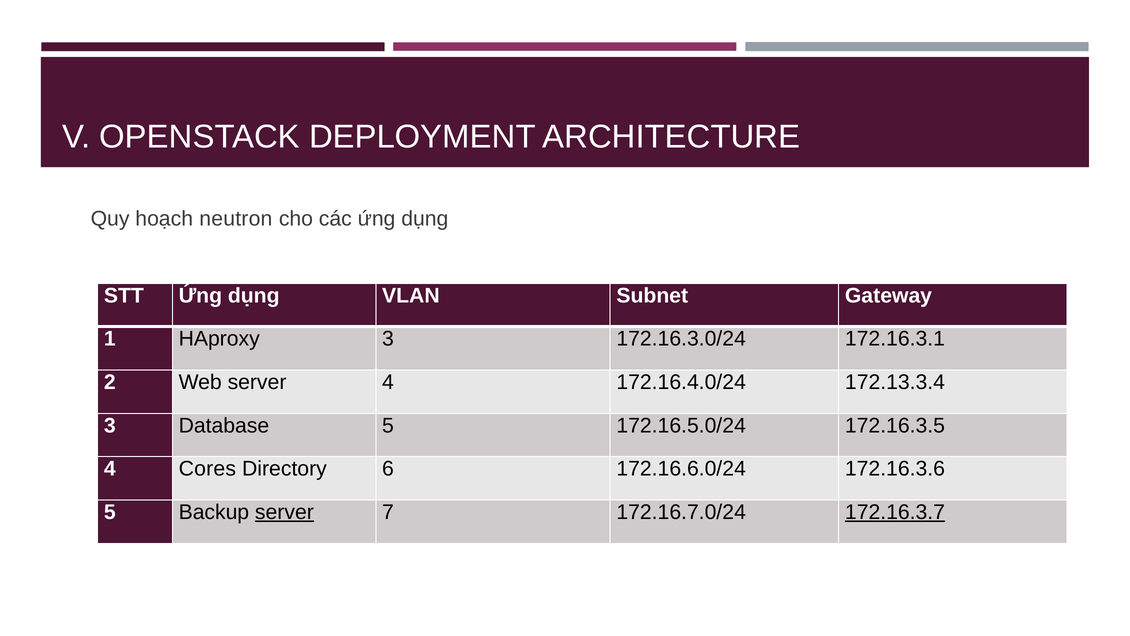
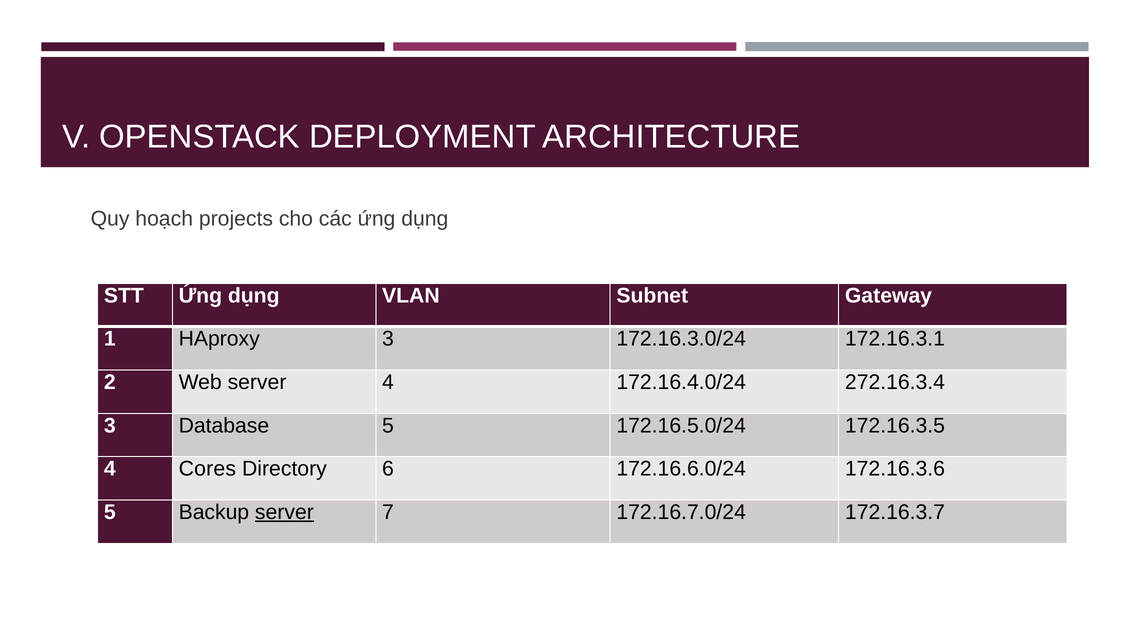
neutron: neutron -> projects (236, 219)
172.13.3.4: 172.13.3.4 -> 272.16.3.4 (895, 382)
172.16.3.7 underline: present -> none (895, 512)
